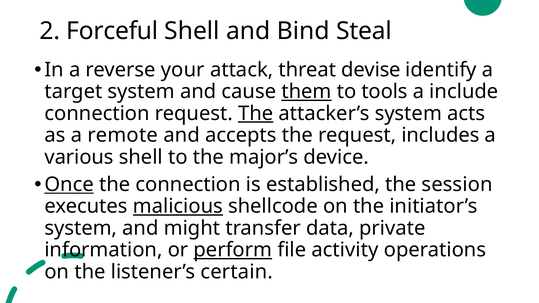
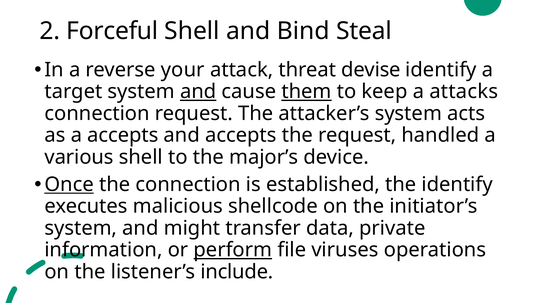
and underline: none -> present (198, 92)
tools: tools -> keep (384, 92)
include: include -> attacks (464, 92)
The underline: present -> none (256, 113)
a remote: remote -> accepts (123, 135)
includes: includes -> handled (440, 135)
the session: session -> identify (457, 185)
malicious underline: present -> none (178, 206)
activity: activity -> viruses (345, 250)
certain: certain -> include (237, 272)
